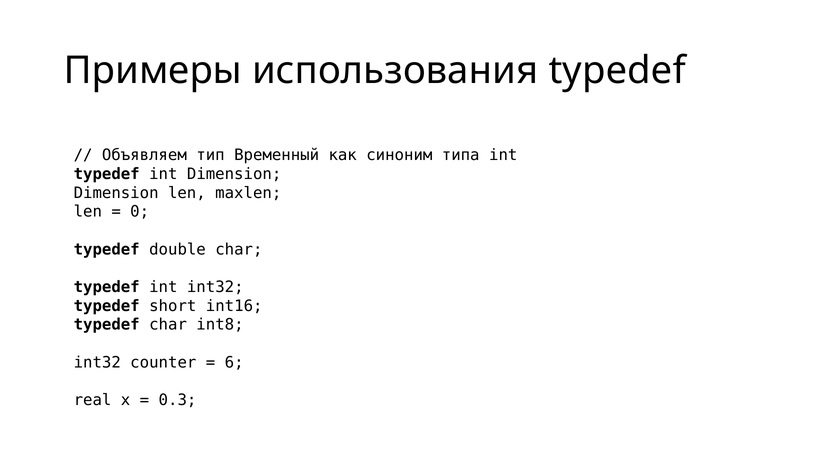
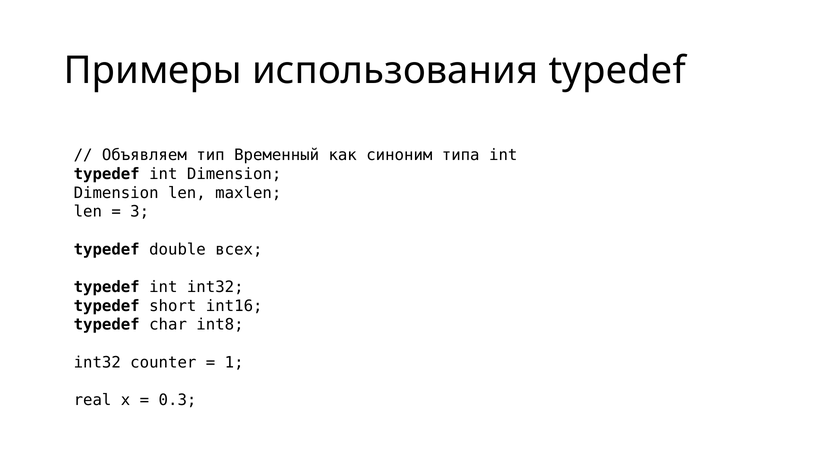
0: 0 -> 3 (140, 212)
double char: char -> всех (239, 249)
6: 6 -> 1 (234, 362)
